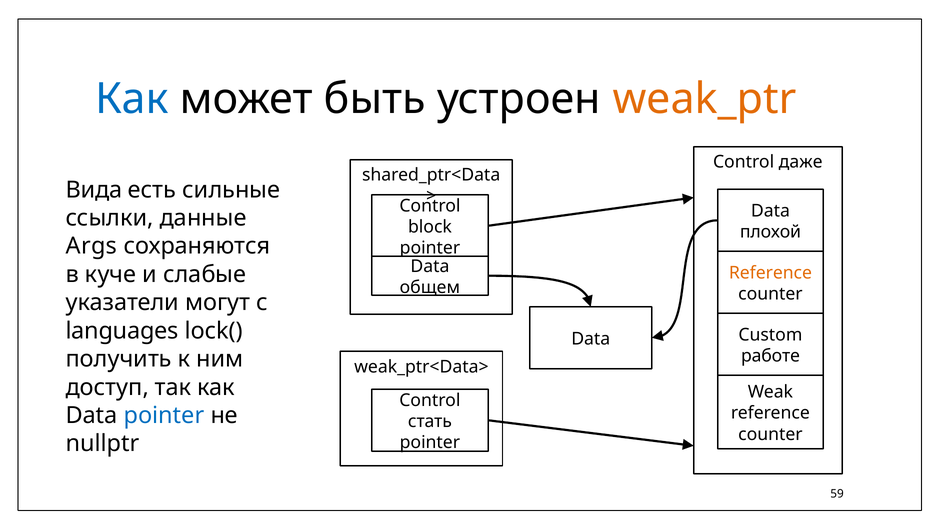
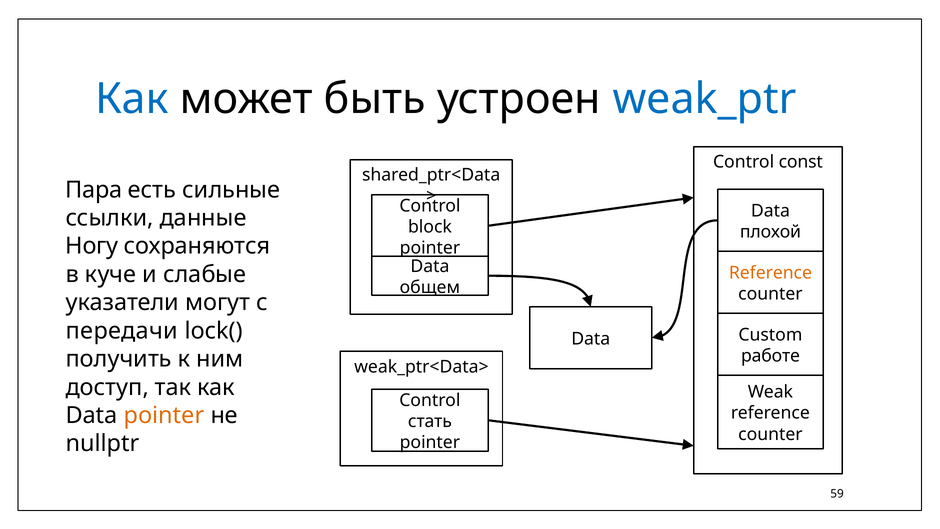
weak_ptr colour: orange -> blue (705, 99)
даже: даже -> const (801, 162)
Вида: Вида -> Пара (94, 190)
Args: Args -> Ногу (92, 246)
languages: languages -> передачи (122, 331)
pointer colour: blue -> orange (164, 415)
